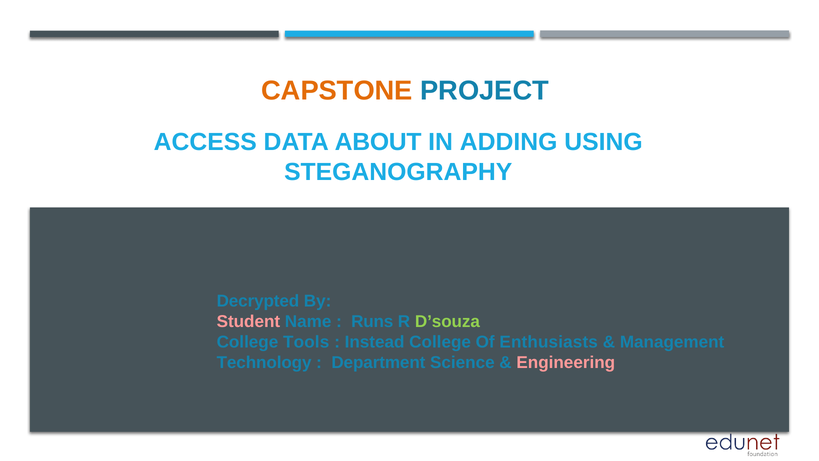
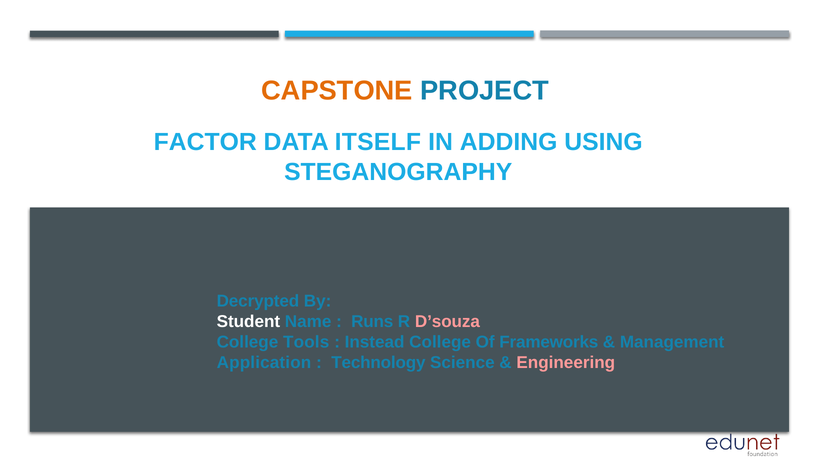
ACCESS: ACCESS -> FACTOR (205, 142)
ABOUT: ABOUT -> ITSELF (378, 142)
Student colour: pink -> white (248, 321)
D’souza colour: light green -> pink (447, 321)
Enthusiasts: Enthusiasts -> Frameworks (549, 342)
Technology: Technology -> Application (264, 362)
Department: Department -> Technology (378, 362)
